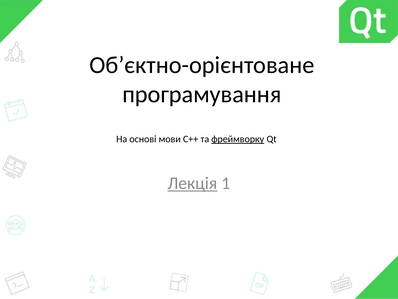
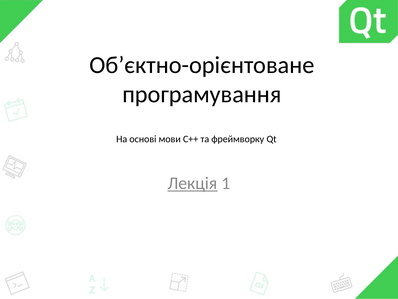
фреймворку underline: present -> none (238, 139)
